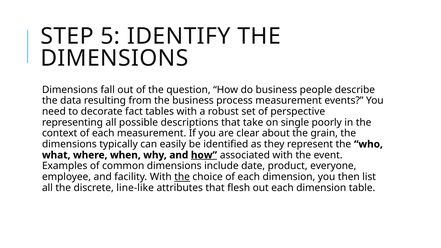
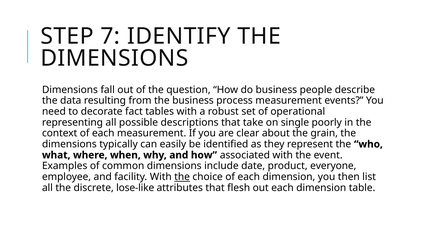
5: 5 -> 7 (110, 36)
perspective: perspective -> operational (298, 112)
how underline: present -> none (204, 155)
line-like: line-like -> lose-like (135, 188)
